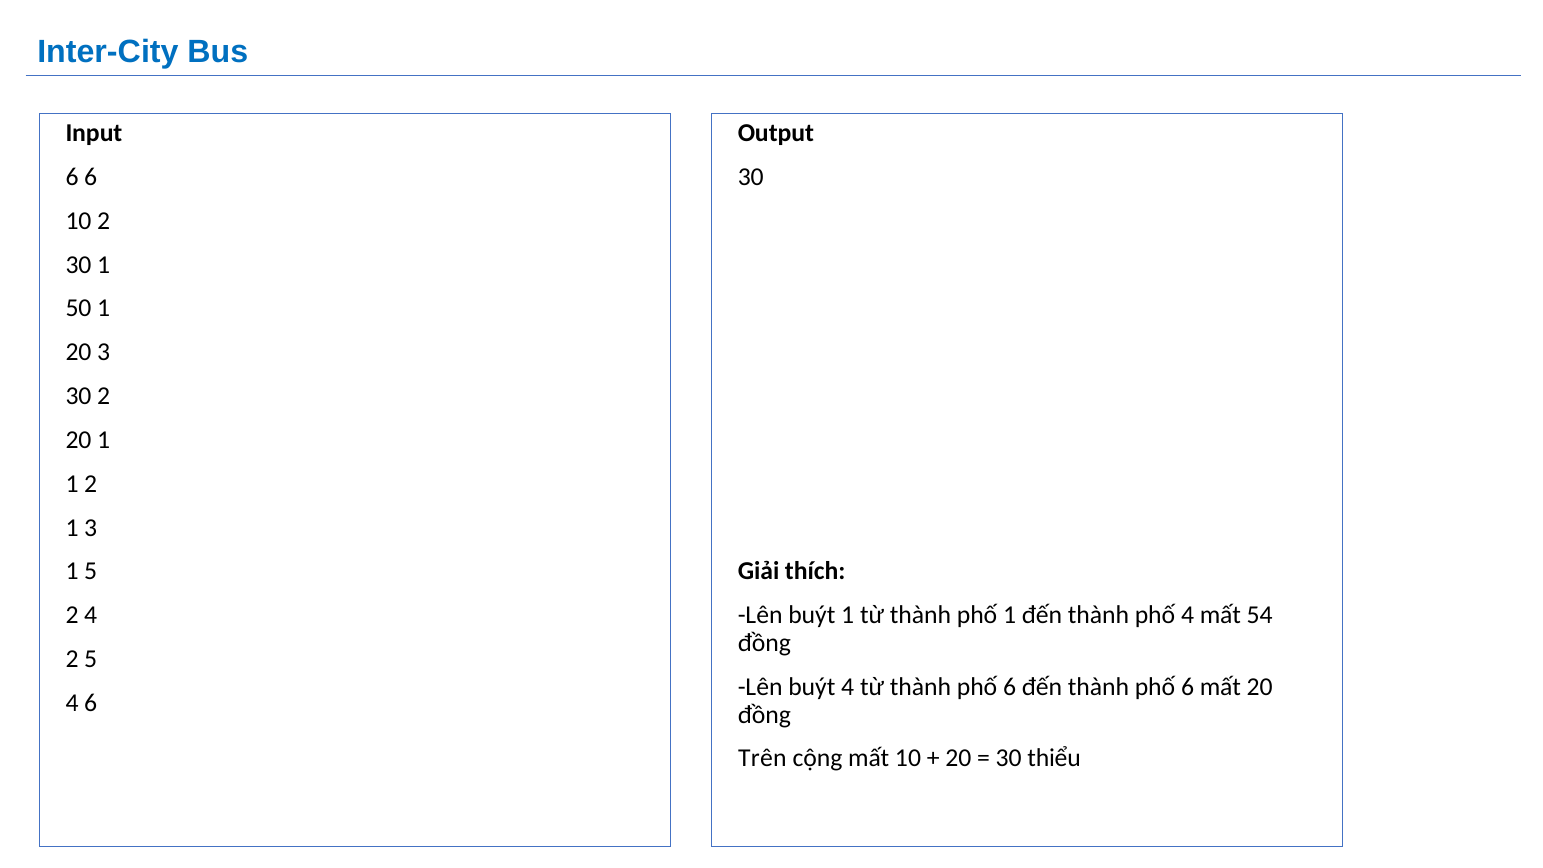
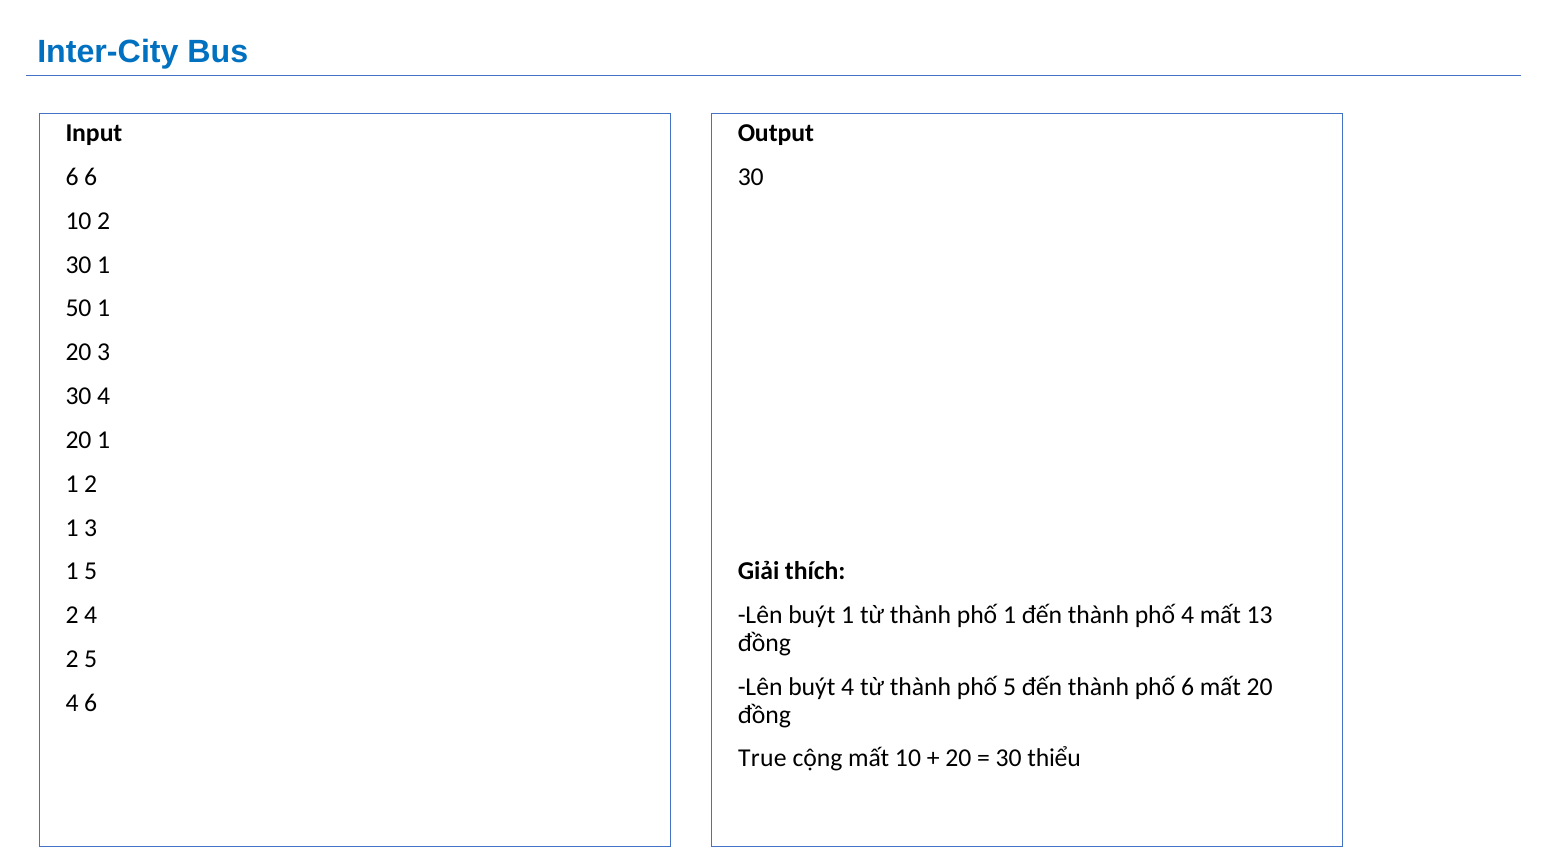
30 2: 2 -> 4 (104, 396)
54: 54 -> 13 (1260, 615)
từ thành phố 6: 6 -> 5 (1010, 687)
Trên: Trên -> True (762, 758)
